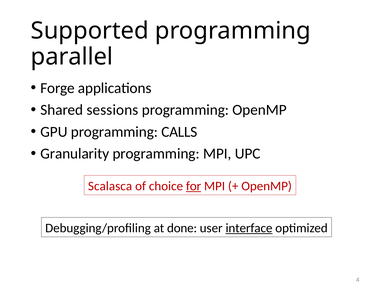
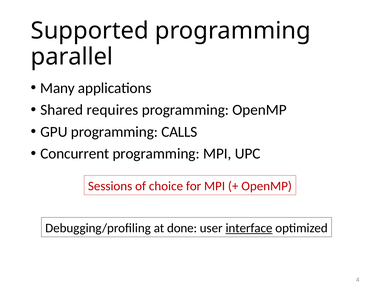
Forge: Forge -> Many (58, 88)
sessions: sessions -> requires (112, 110)
Granularity: Granularity -> Concurrent (75, 153)
Scalasca: Scalasca -> Sessions (110, 186)
for underline: present -> none (194, 186)
